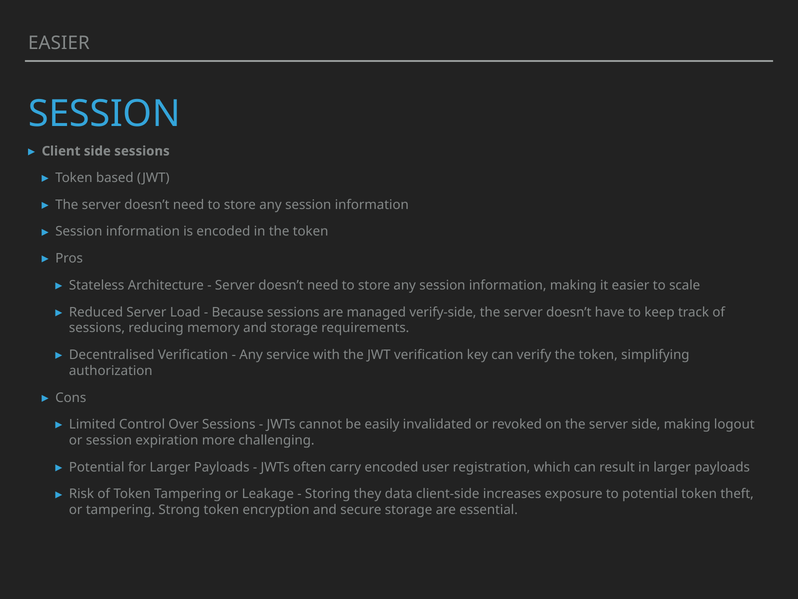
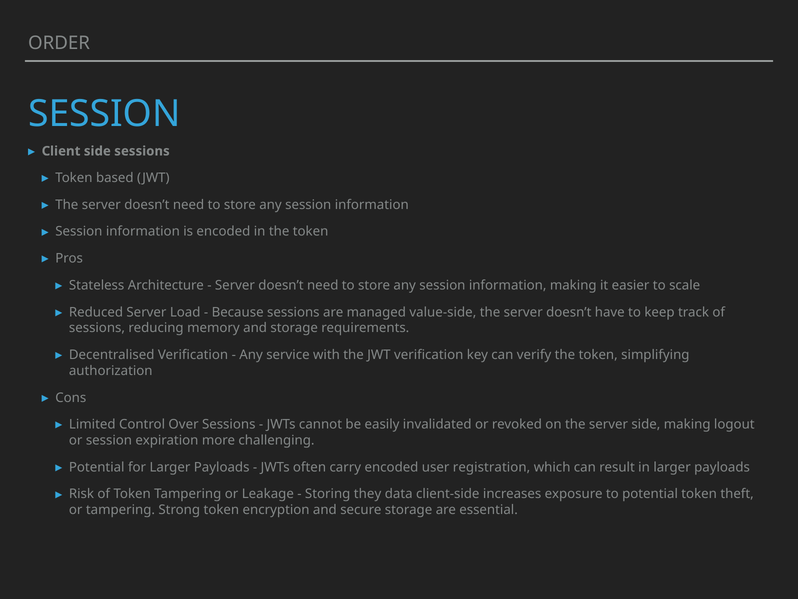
EASIER: EASIER -> ORDER (59, 43)
verify-side: verify-side -> value-side (443, 312)
